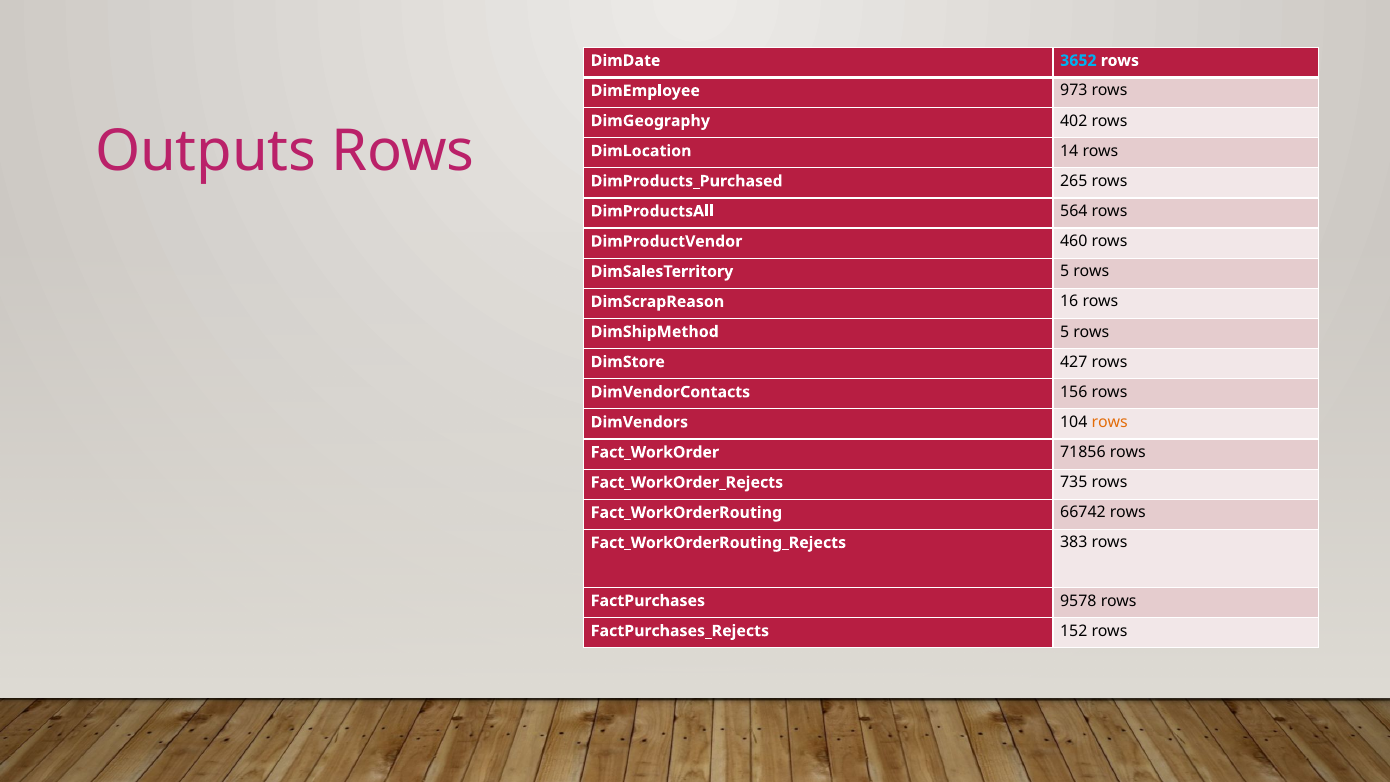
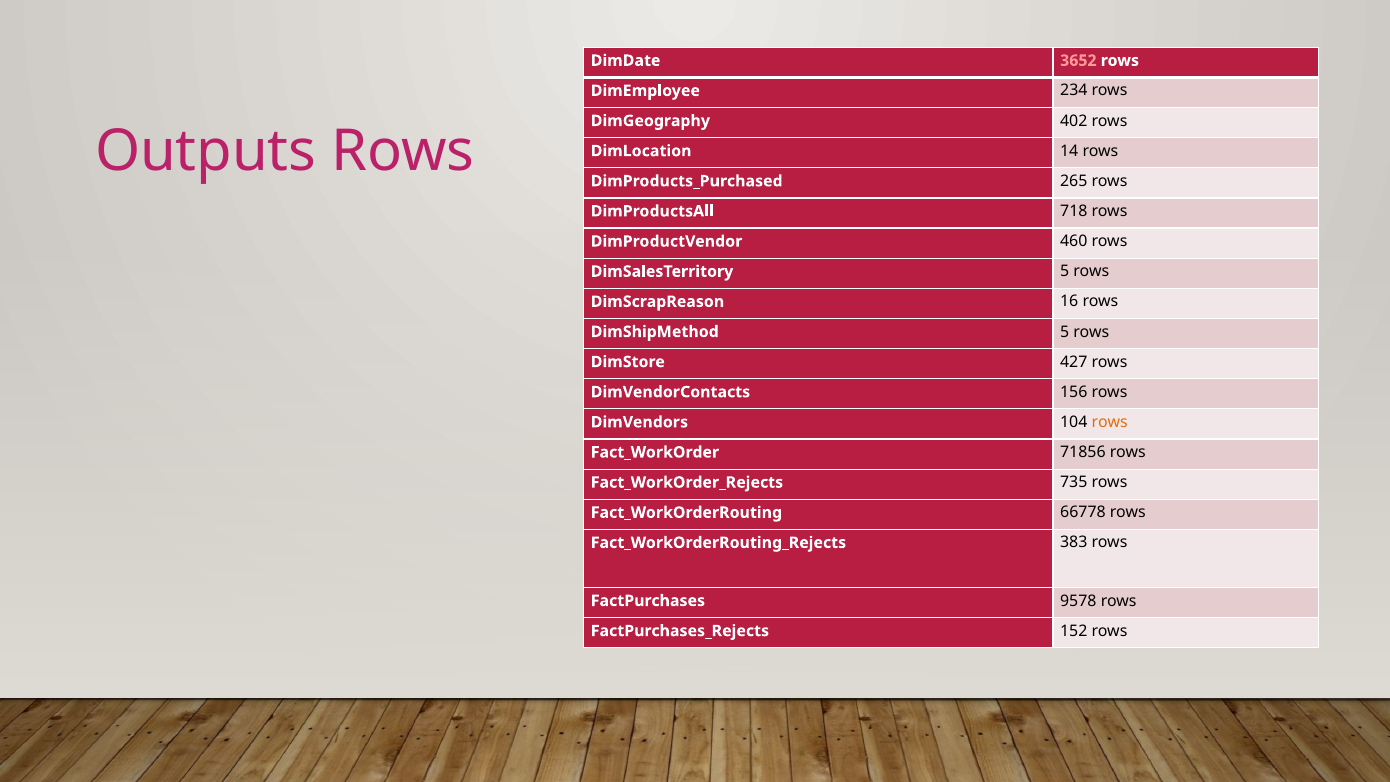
3652 colour: light blue -> pink (1078, 61)
973: 973 -> 234 (1074, 91)
564: 564 -> 718 (1074, 211)
66742: 66742 -> 66778 (1083, 512)
